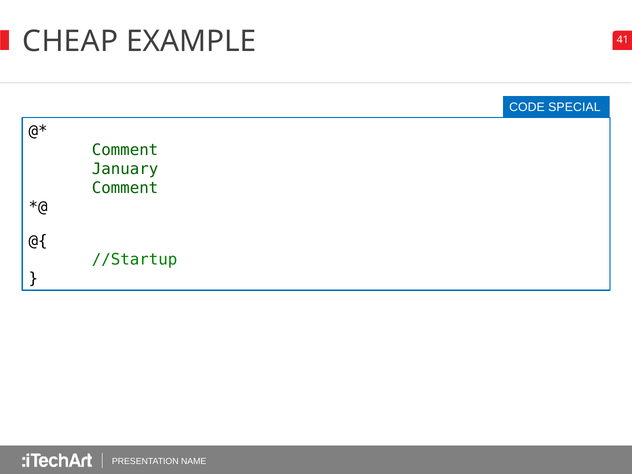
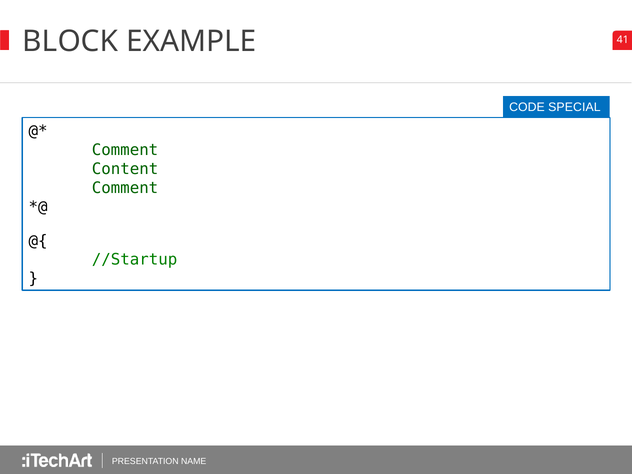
CHEAP: CHEAP -> BLOCK (70, 41)
January: January -> Content (125, 169)
